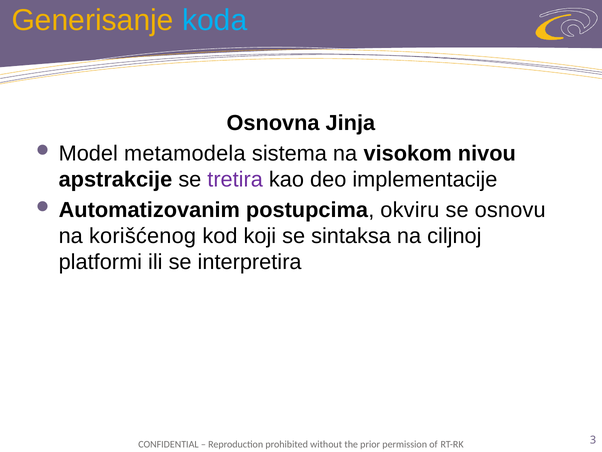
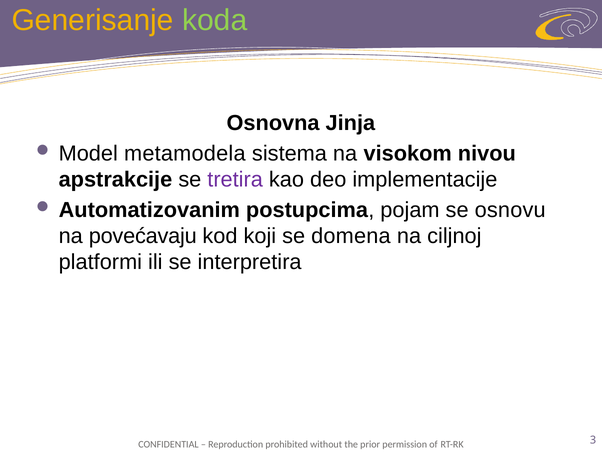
koda colour: light blue -> light green (215, 20)
okviru: okviru -> pojam (410, 210)
korišćenog: korišćenog -> povećavaju (143, 236)
sintaksa: sintaksa -> domena (351, 236)
